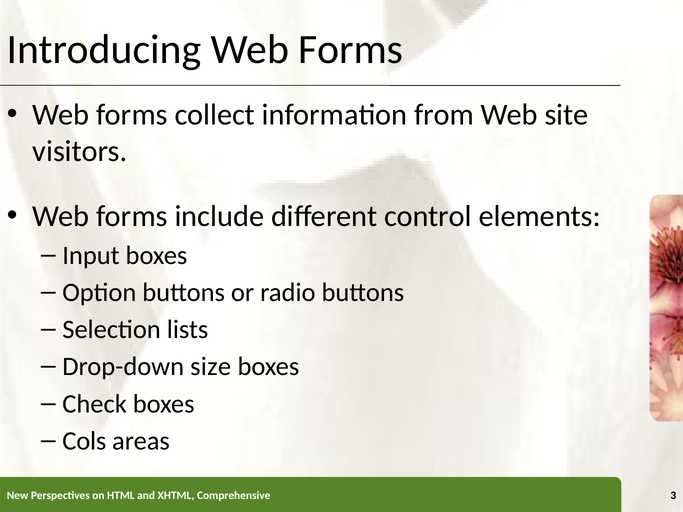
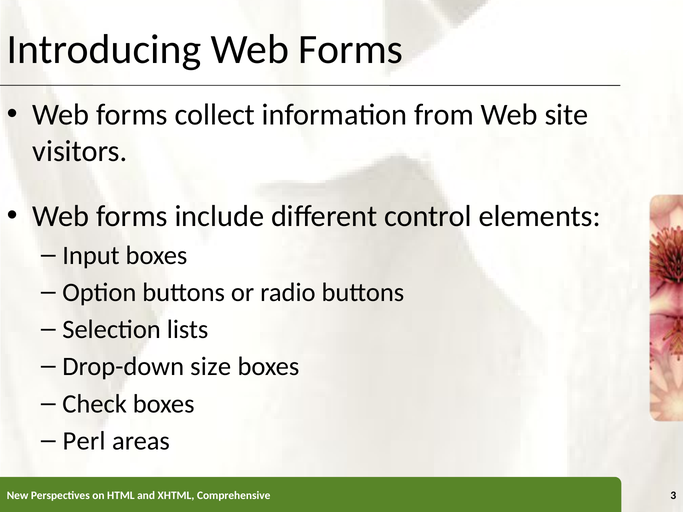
Cols: Cols -> Perl (84, 441)
